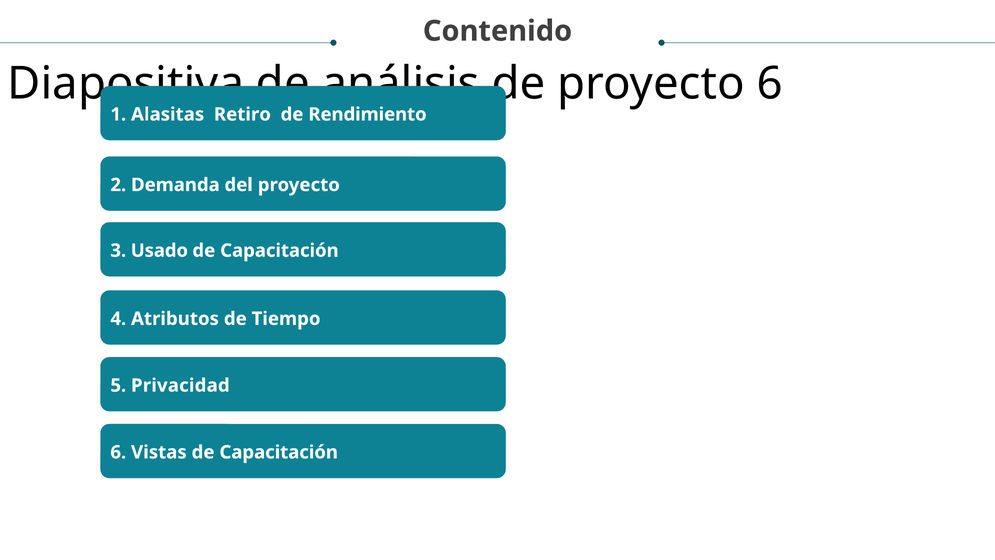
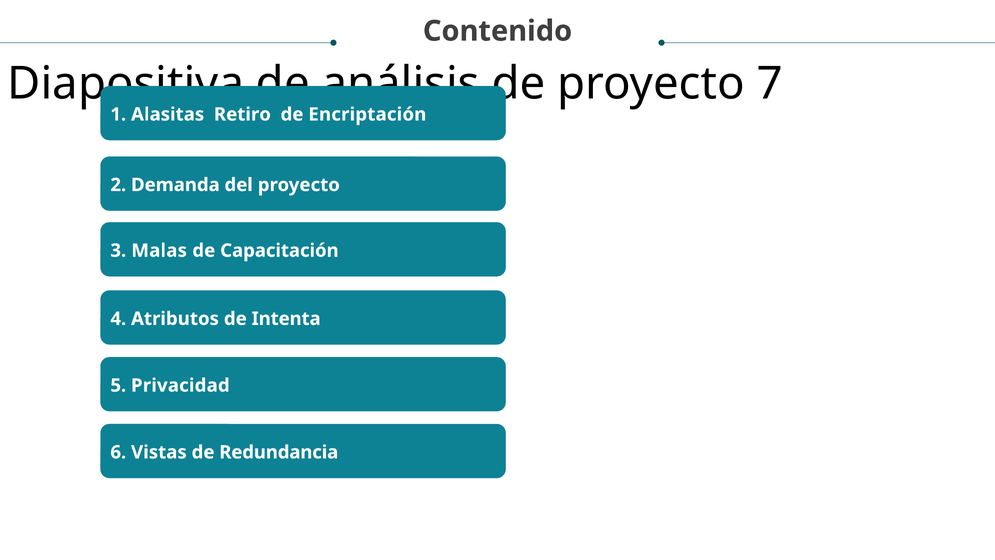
proyecto 6: 6 -> 7 (770, 84)
Rendimiento: Rendimiento -> Encriptación (367, 114)
Usado: Usado -> Malas (159, 250)
Tiempo: Tiempo -> Intenta (286, 319)
Vistas de Capacitación: Capacitación -> Redundancia (279, 452)
